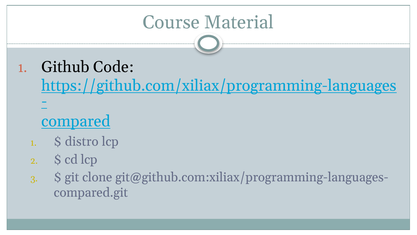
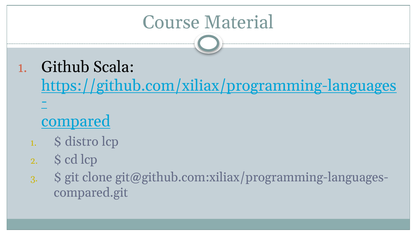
Code: Code -> Scala (114, 67)
